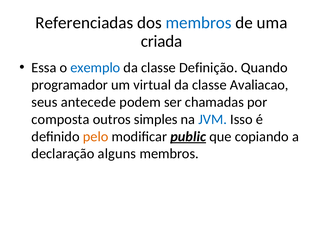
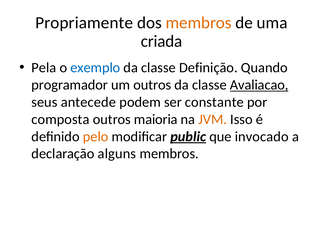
Referenciadas: Referenciadas -> Propriamente (84, 23)
membros colour: blue -> orange (199, 23)
Essa: Essa -> Pela (44, 68)
um virtual: virtual -> outros (152, 85)
Avaliacao underline: none -> present (259, 85)
chamadas: chamadas -> constante (214, 102)
simples: simples -> maioria (156, 119)
JVM colour: blue -> orange (213, 119)
copiando: copiando -> invocado (262, 137)
